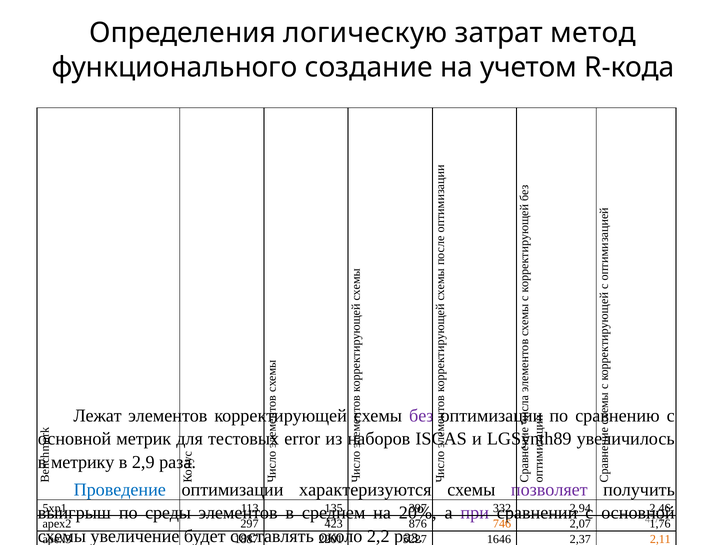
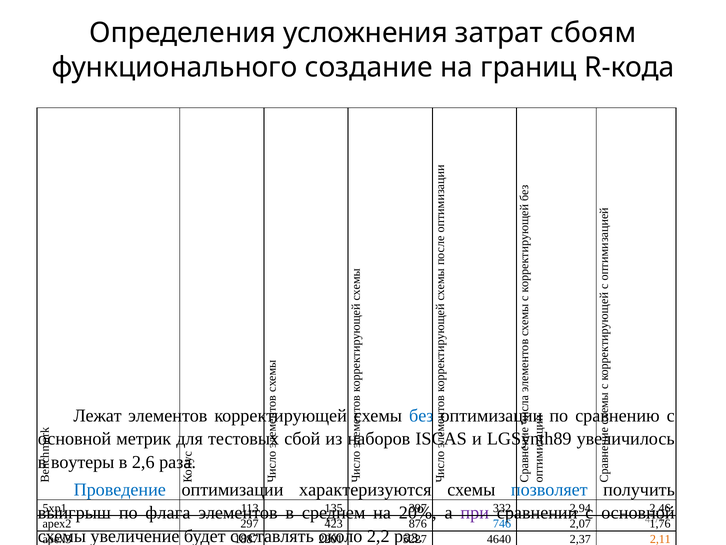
логическую: логическую -> усложнения (366, 33)
метод: метод -> сбоям (593, 33)
учетом: учетом -> границ (529, 67)
без colour: purple -> blue (421, 415)
error: error -> сбой (302, 439)
метрику: метрику -> воутеры (83, 462)
2,9: 2,9 -> 2,6 (143, 462)
позволяет colour: purple -> blue (549, 489)
среды: среды -> флага (168, 512)
746 colour: orange -> blue (502, 523)
1646: 1646 -> 4640 (499, 539)
